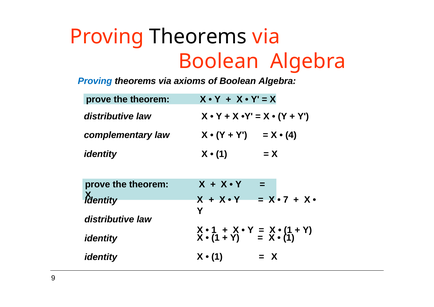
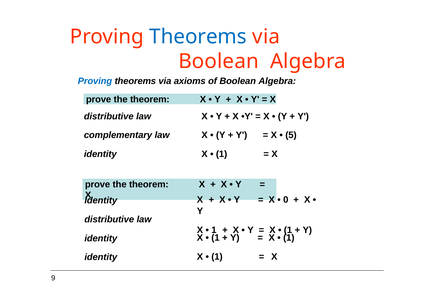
Theorems colour: black -> blue (198, 37)
4: 4 -> 5 (291, 135)
7: 7 -> 0 (286, 200)
